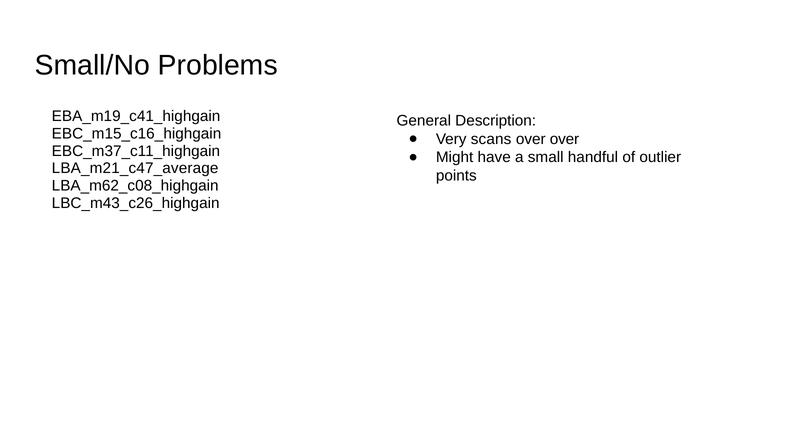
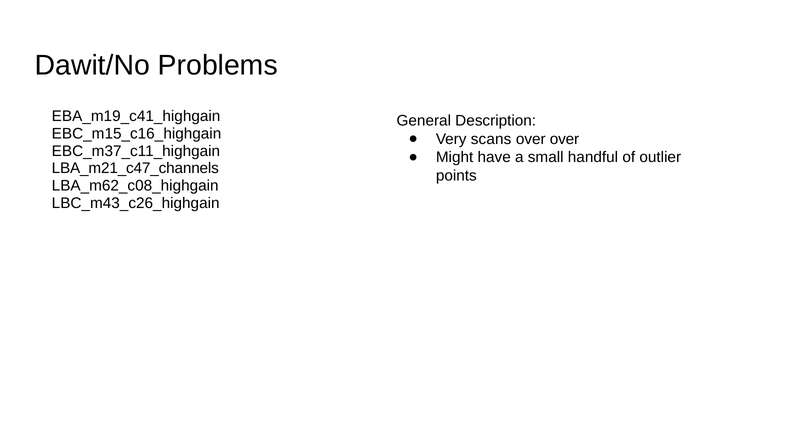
Small/No: Small/No -> Dawit/No (92, 65)
LBA_m21_c47_average: LBA_m21_c47_average -> LBA_m21_c47_channels (135, 168)
